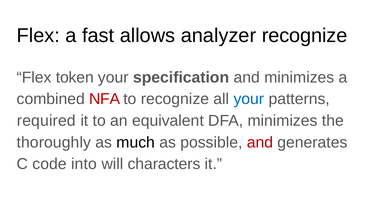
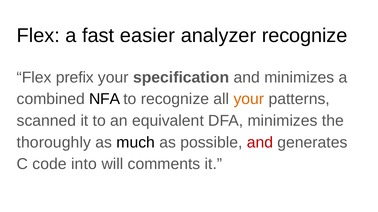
allows: allows -> easier (147, 36)
token: token -> prefix (75, 78)
NFA colour: red -> black (105, 99)
your colour: blue -> orange (249, 99)
required: required -> scanned (46, 121)
characters: characters -> comments (164, 165)
